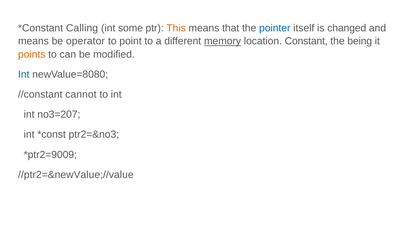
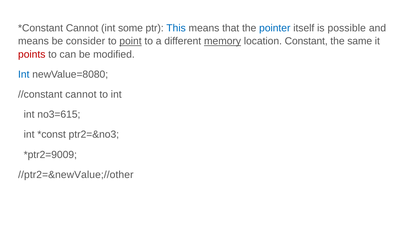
Calling: Calling -> Cannot (82, 28)
This colour: orange -> blue (176, 28)
changed: changed -> possible (347, 28)
operator: operator -> consider (85, 41)
point underline: none -> present (131, 41)
being: being -> same (360, 41)
points colour: orange -> red (32, 54)
no3=207: no3=207 -> no3=615 (59, 114)
//ptr2=&newValue;//value: //ptr2=&newValue;//value -> //ptr2=&newValue;//other (76, 174)
